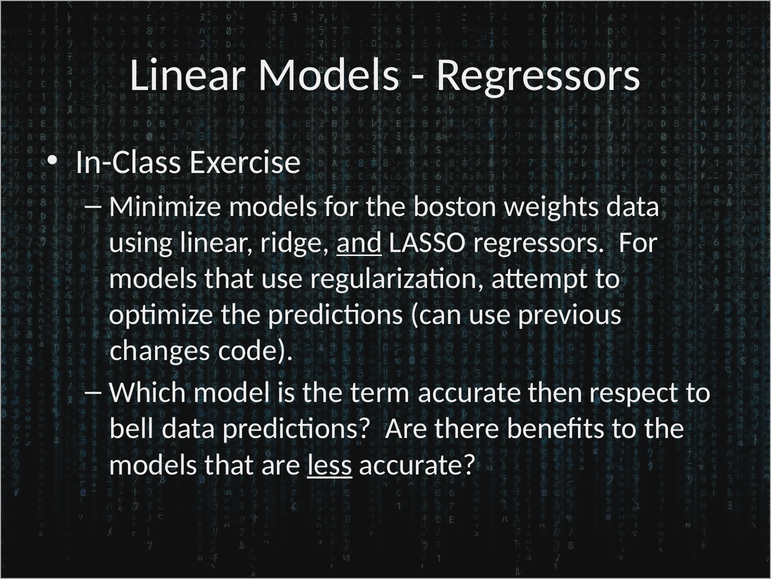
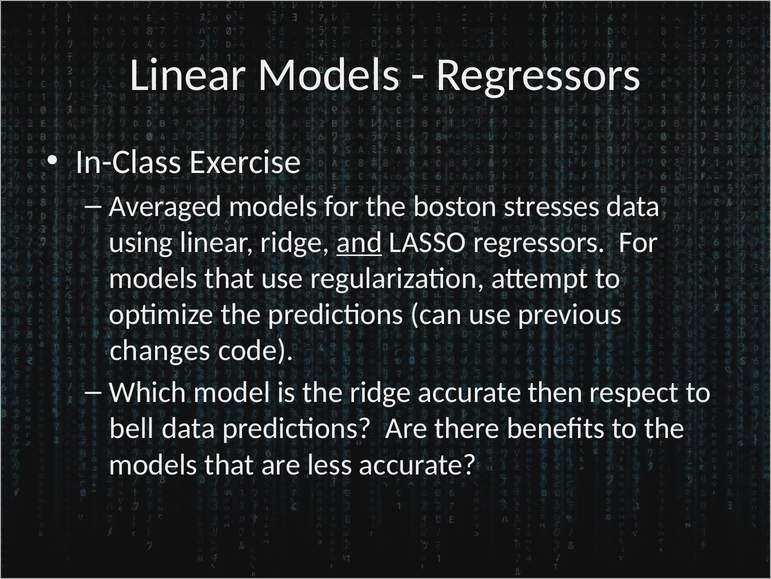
Minimize: Minimize -> Averaged (165, 206)
weights: weights -> stresses (552, 206)
the term: term -> ridge (380, 392)
less underline: present -> none (330, 464)
